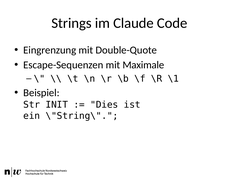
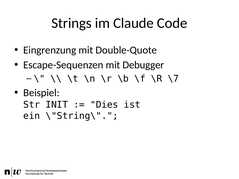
Maximale: Maximale -> Debugger (143, 65)
\1: \1 -> \7 (173, 79)
